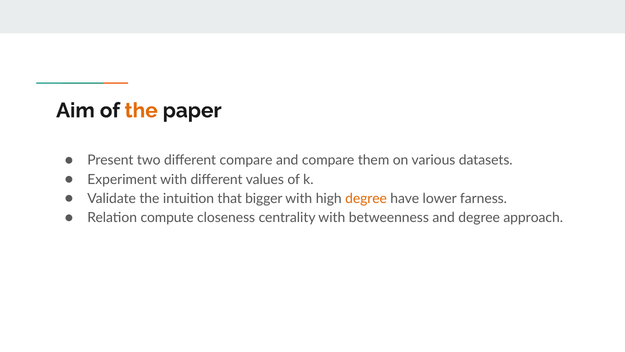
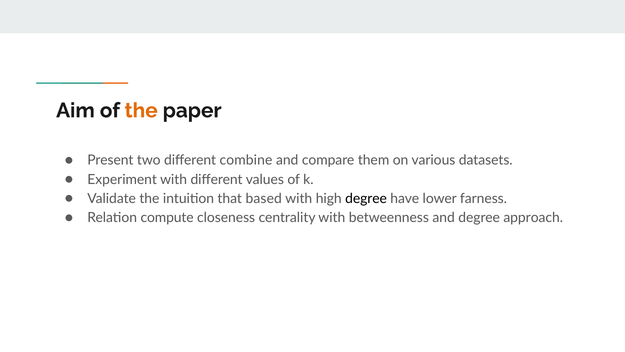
different compare: compare -> combine (246, 160)
bigger: bigger -> based (264, 198)
degree colour: orange -> black (366, 198)
